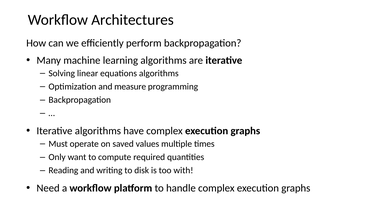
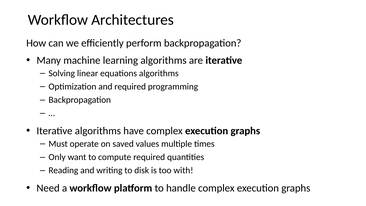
and measure: measure -> required (130, 87)
